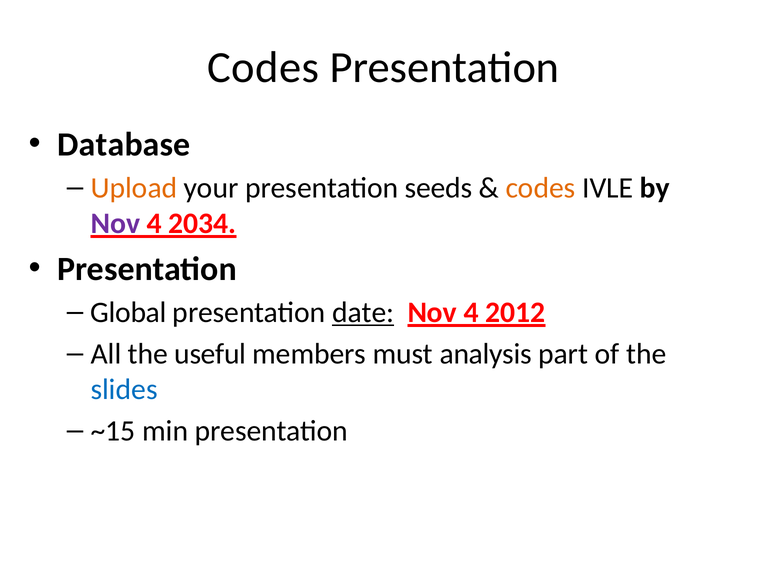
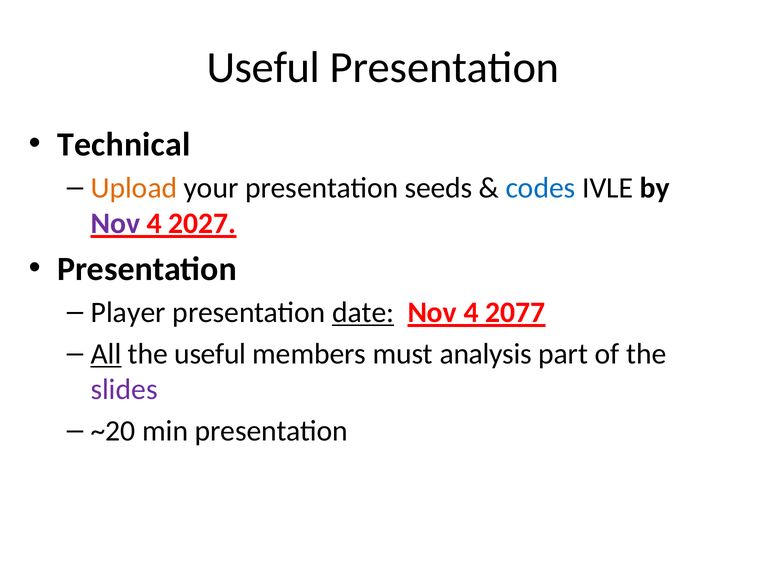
Codes: Codes -> Useful (263, 67)
Database: Database -> Technical (124, 144)
codes colour: orange -> blue (540, 188)
2034: 2034 -> 2027 (202, 224)
Global: Global -> Player (128, 313)
2012: 2012 -> 2077 (515, 313)
All underline: none -> present (106, 354)
slides colour: blue -> purple (124, 390)
~15: ~15 -> ~20 (113, 431)
